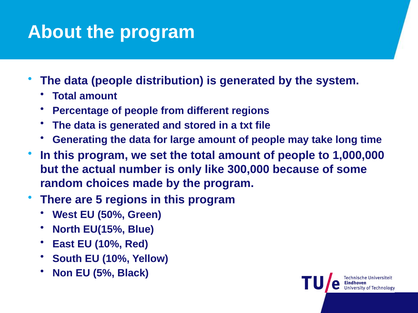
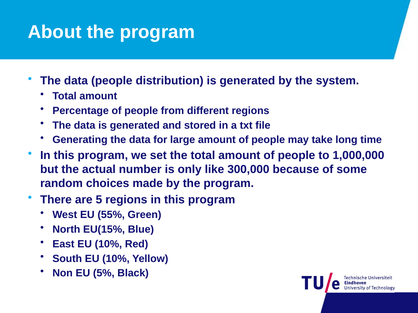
50%: 50% -> 55% (111, 215)
